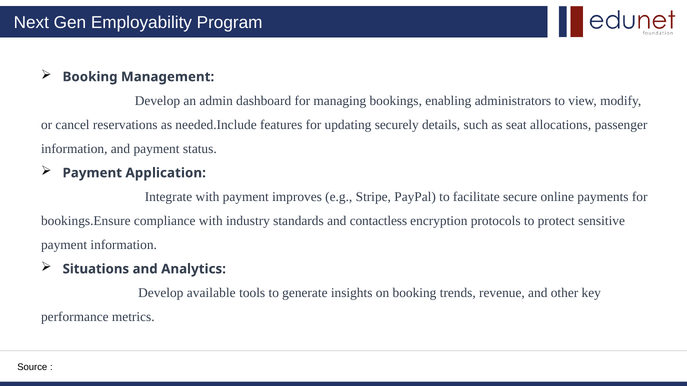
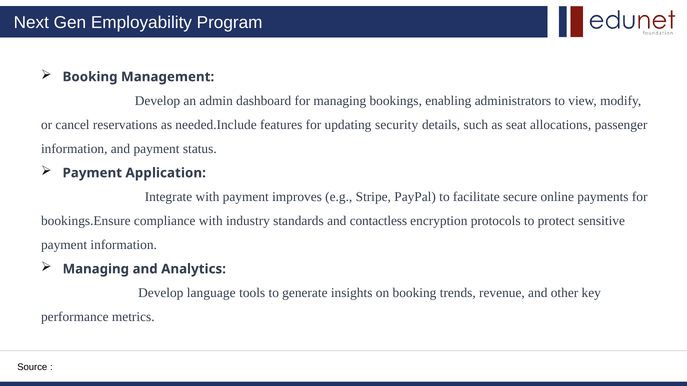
securely: securely -> security (397, 125)
Situations: Situations -> Managing (96, 269)
available: available -> language (211, 293)
